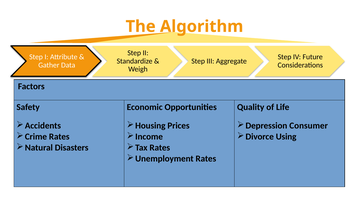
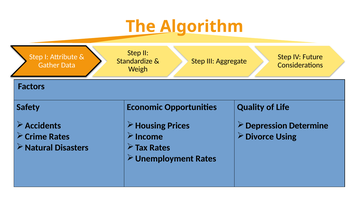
Consumer: Consumer -> Determine (309, 125)
